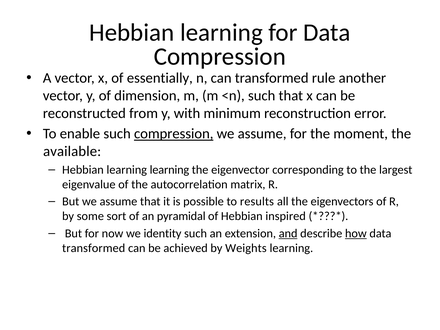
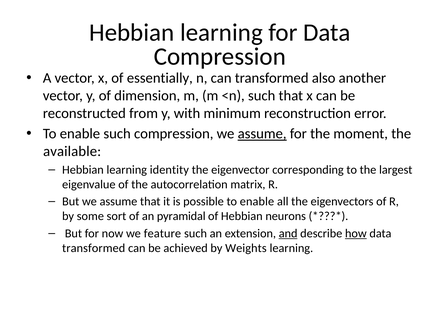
rule: rule -> also (324, 78)
compression underline: present -> none (174, 134)
assume underline: none -> present (262, 134)
learning learning: learning -> identity (169, 170)
possible to results: results -> enable (257, 202)
inspired: inspired -> neurons (286, 216)
identity: identity -> feature (162, 233)
